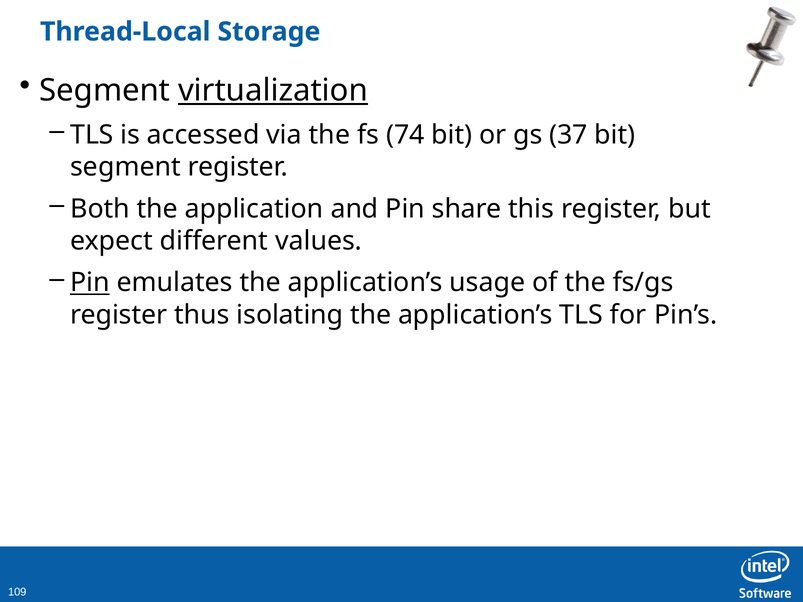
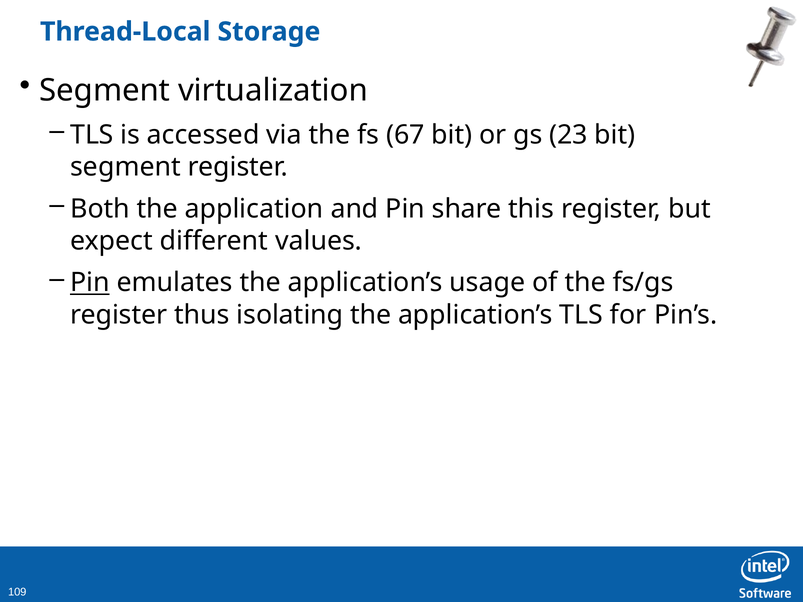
virtualization underline: present -> none (273, 91)
74: 74 -> 67 (405, 135)
37: 37 -> 23 (568, 135)
